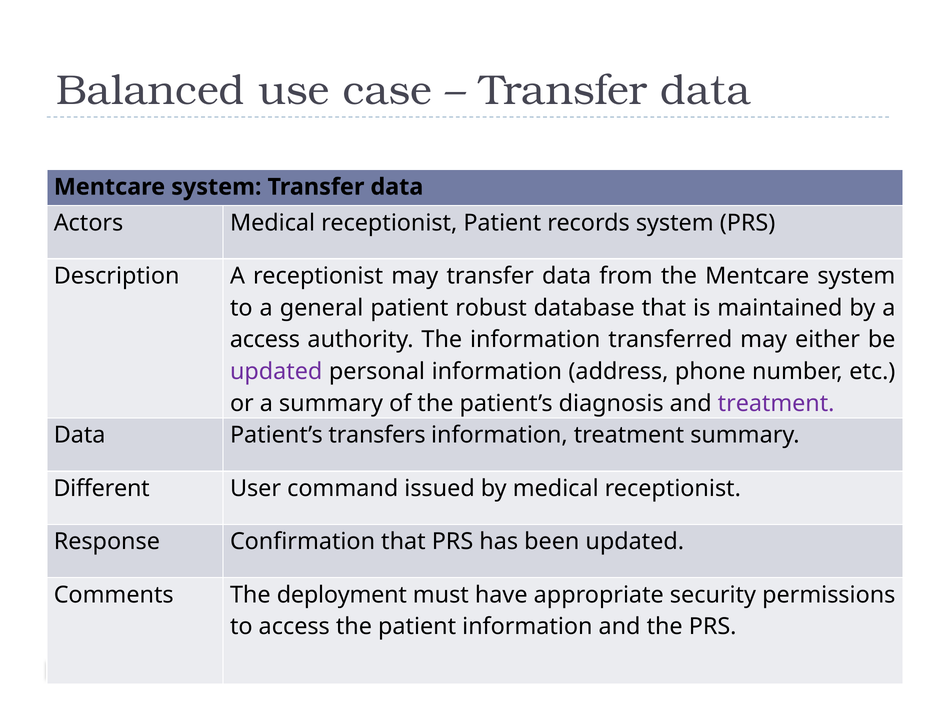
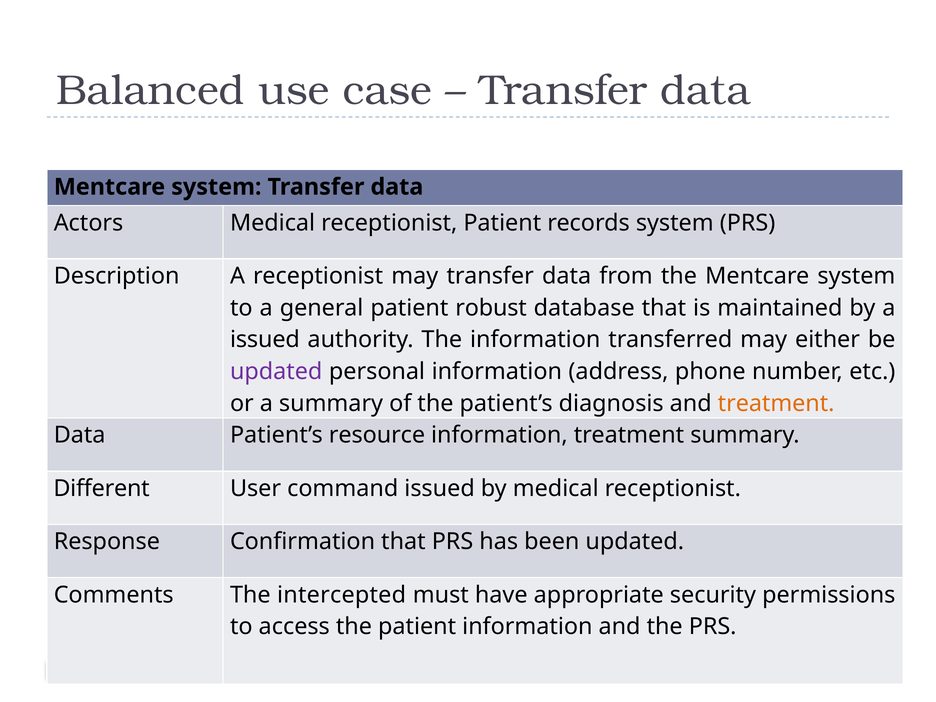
access: access -> issued (265, 340)
treatment colour: purple -> orange (776, 403)
transfers: transfers -> resource (377, 435)
deployment: deployment -> intercepted (342, 595)
